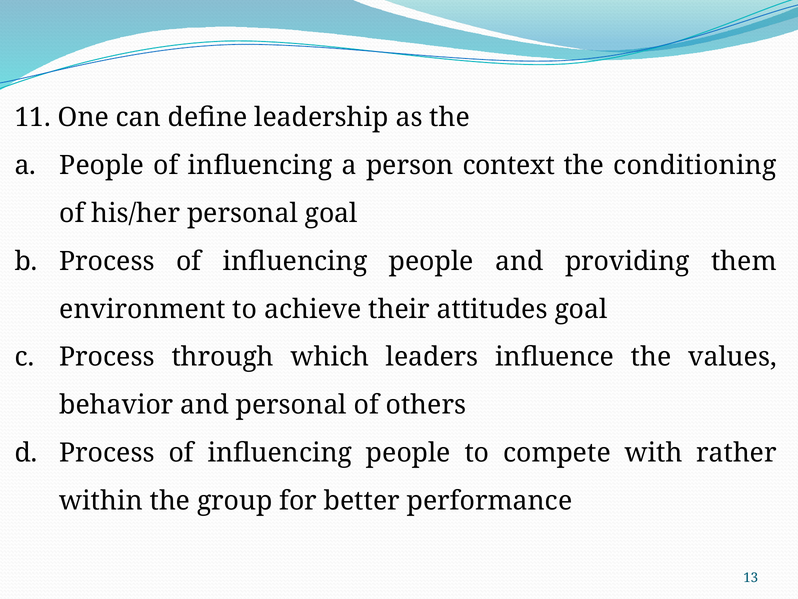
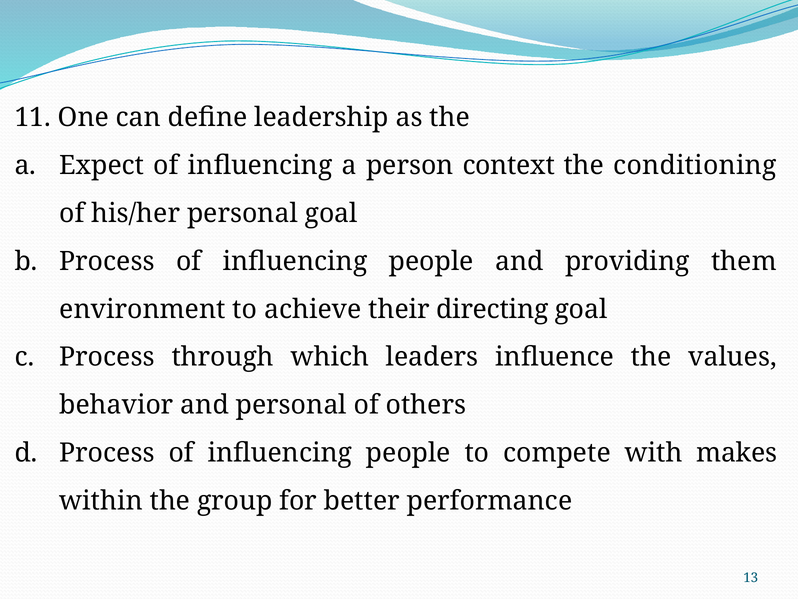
a People: People -> Expect (102, 165)
attitudes: attitudes -> directing (492, 309)
rather: rather -> makes (737, 453)
